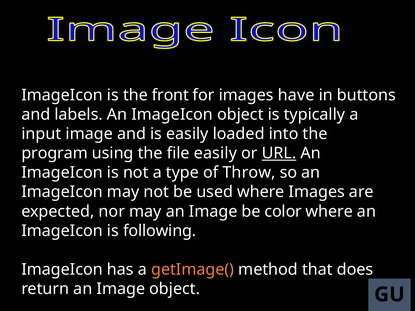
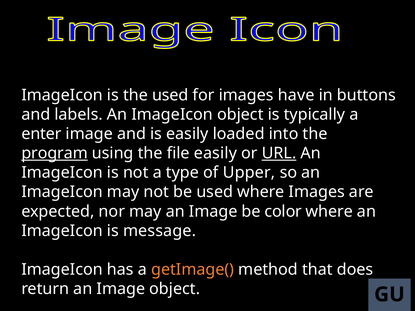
the front: front -> used (170, 95)
input: input -> enter (41, 134)
program underline: none -> present (55, 153)
Throw: Throw -> Upper (249, 173)
following: following -> message (160, 231)
